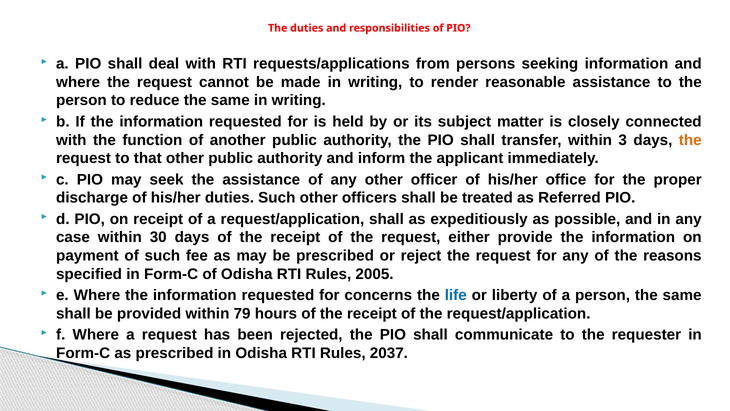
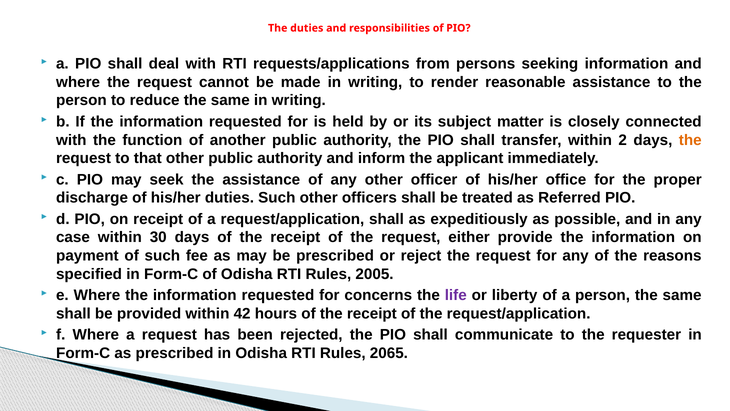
3: 3 -> 2 (623, 140)
life colour: blue -> purple (456, 295)
79: 79 -> 42 (242, 313)
2037: 2037 -> 2065 (389, 353)
